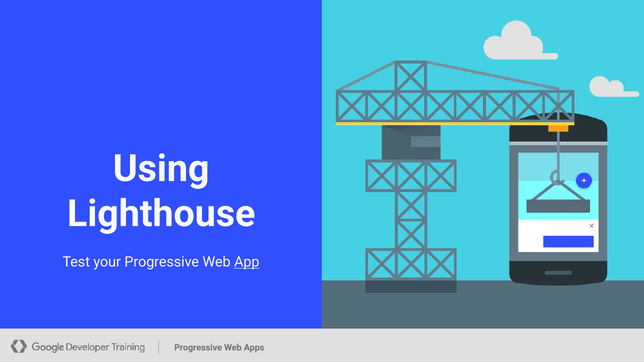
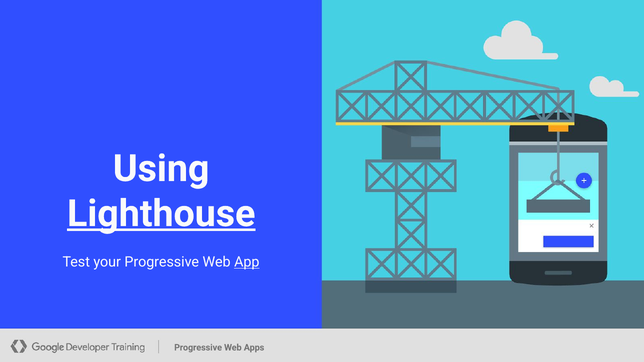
Lighthouse underline: none -> present (161, 214)
